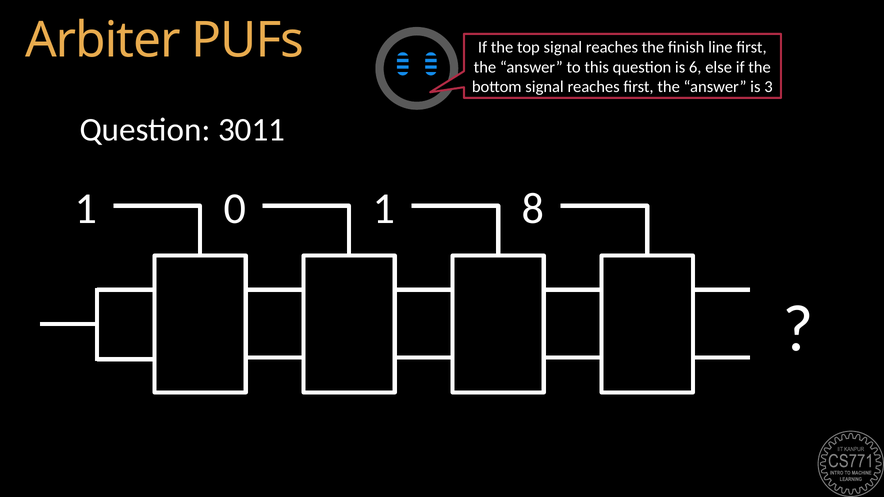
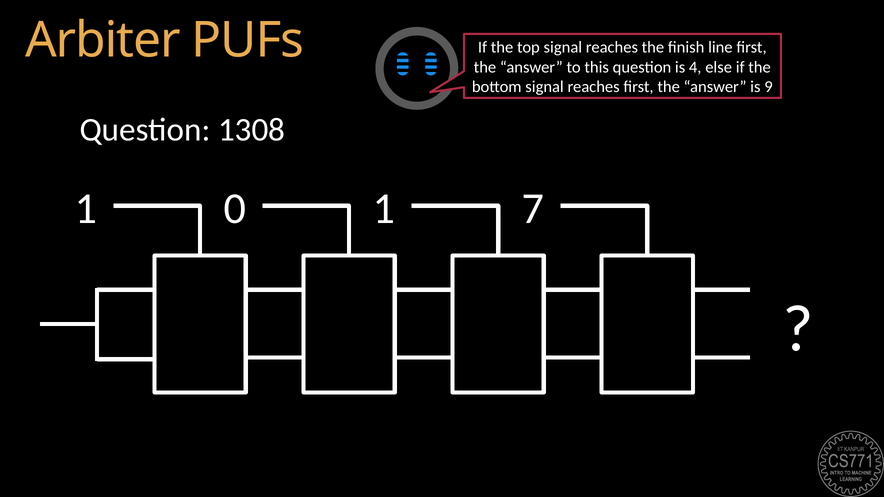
6: 6 -> 4 (695, 67)
3: 3 -> 9 (768, 87)
3011: 3011 -> 1308 (252, 130)
8: 8 -> 7 (533, 209)
